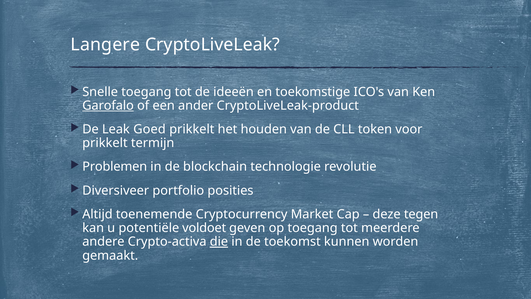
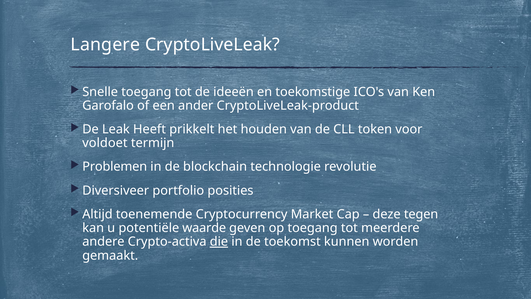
Garofalo underline: present -> none (108, 106)
Goed: Goed -> Heeft (150, 129)
prikkelt: prikkelt -> voldoet (105, 143)
voldoet: voldoet -> waarde (204, 228)
